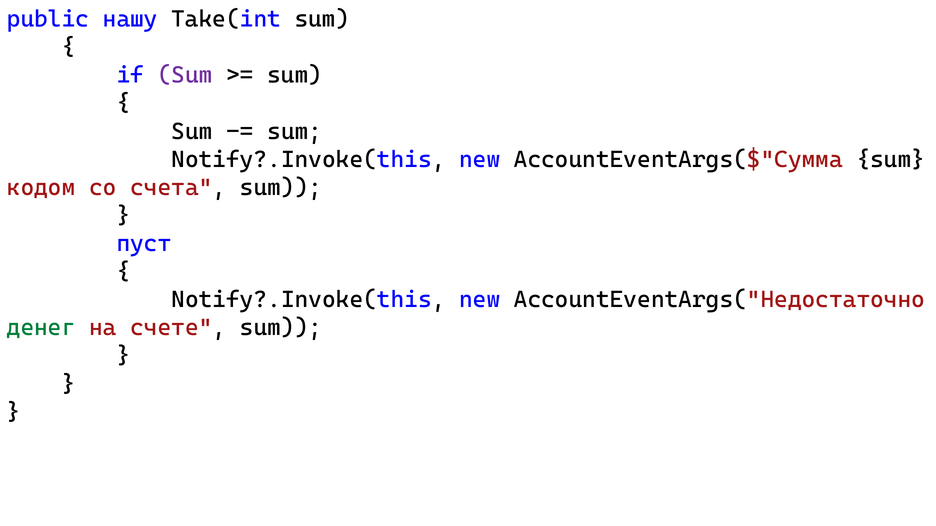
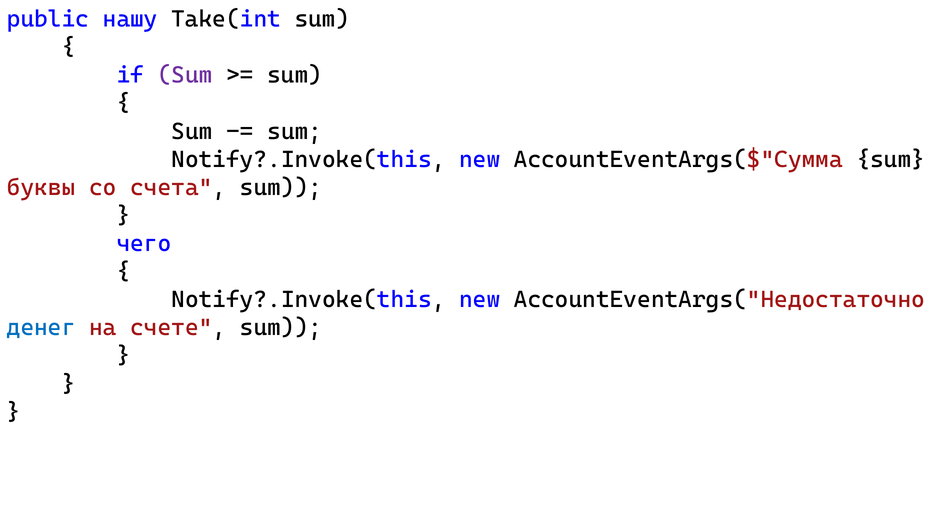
кодом: кодом -> буквы (41, 188)
пуст: пуст -> чего (144, 244)
денег colour: green -> blue (41, 328)
